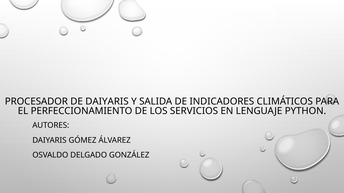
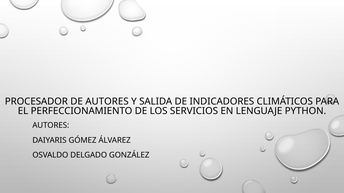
DE DAIYARIS: DAIYARIS -> AUTORES (107, 102)
